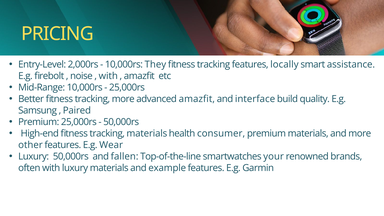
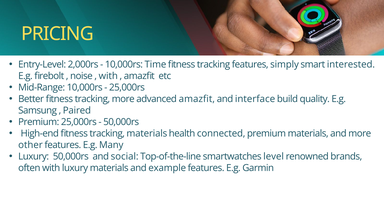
They: They -> Time (155, 65)
locally: locally -> simply (284, 65)
assistance: assistance -> interested (351, 65)
consumer: consumer -> connected (221, 134)
Wear: Wear -> Many (111, 145)
fallen: fallen -> social (125, 157)
your: your -> level (274, 157)
